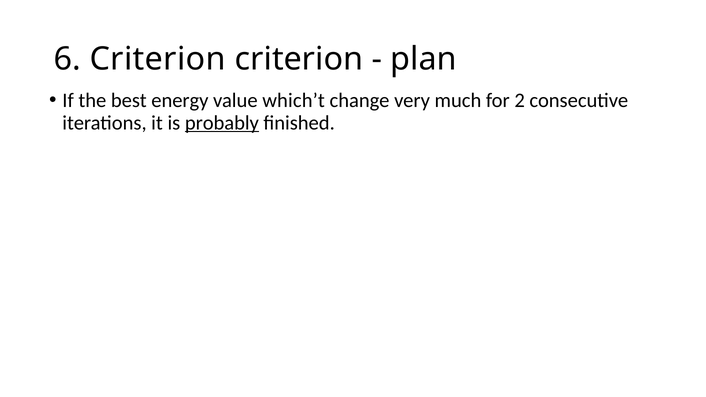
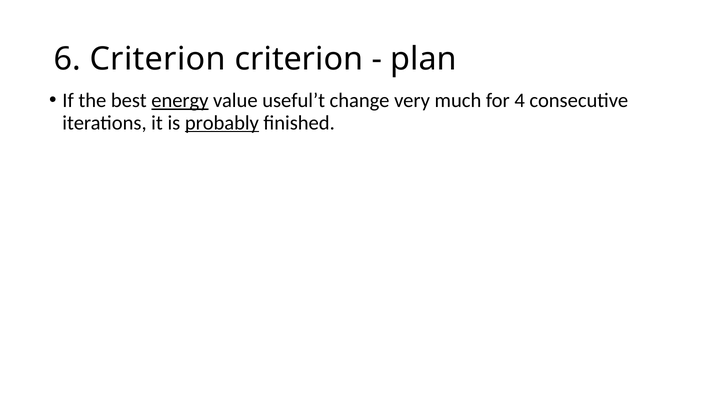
energy underline: none -> present (180, 101)
which’t: which’t -> useful’t (294, 101)
2: 2 -> 4 (520, 101)
